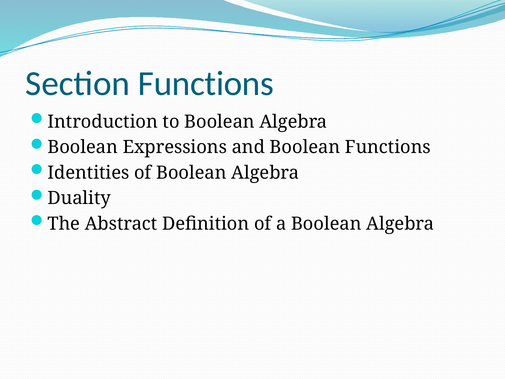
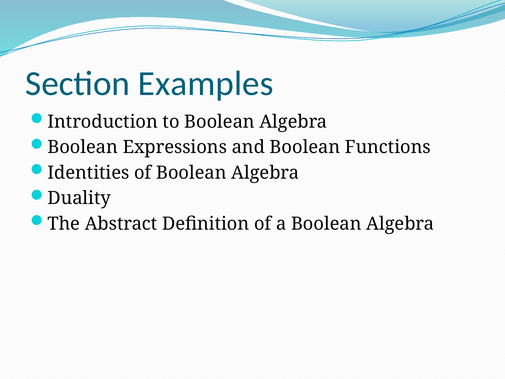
Section Functions: Functions -> Examples (206, 83)
